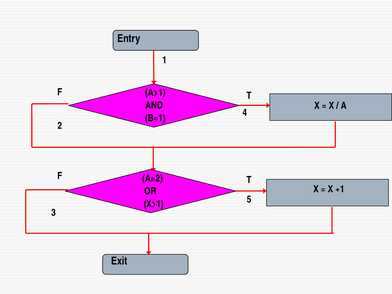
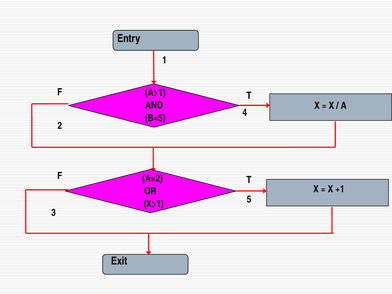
B=1: B=1 -> B=5 (155, 118)
